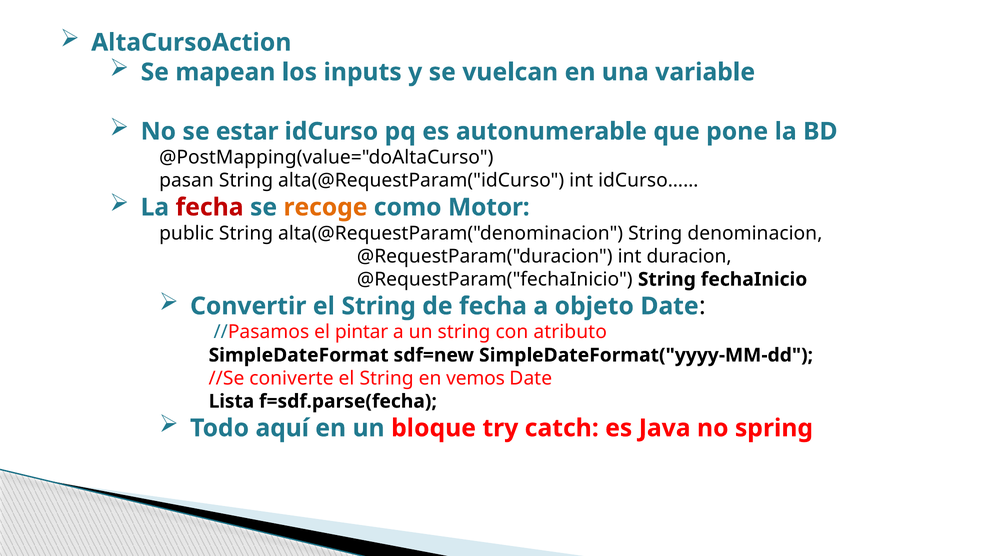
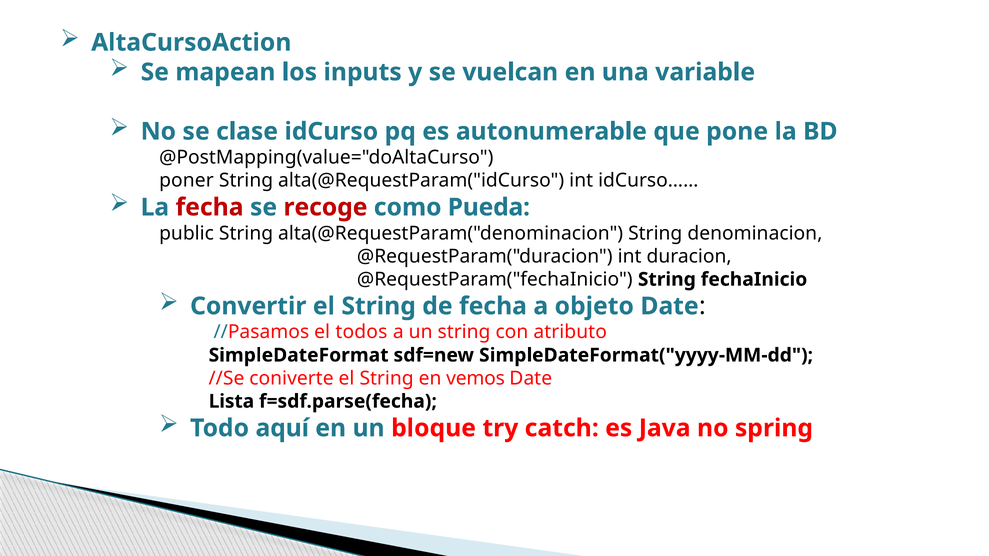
estar: estar -> clase (247, 132)
pasan: pasan -> poner (186, 181)
recoge colour: orange -> red (325, 207)
Motor: Motor -> Pueda (489, 207)
pintar: pintar -> todos (361, 332)
